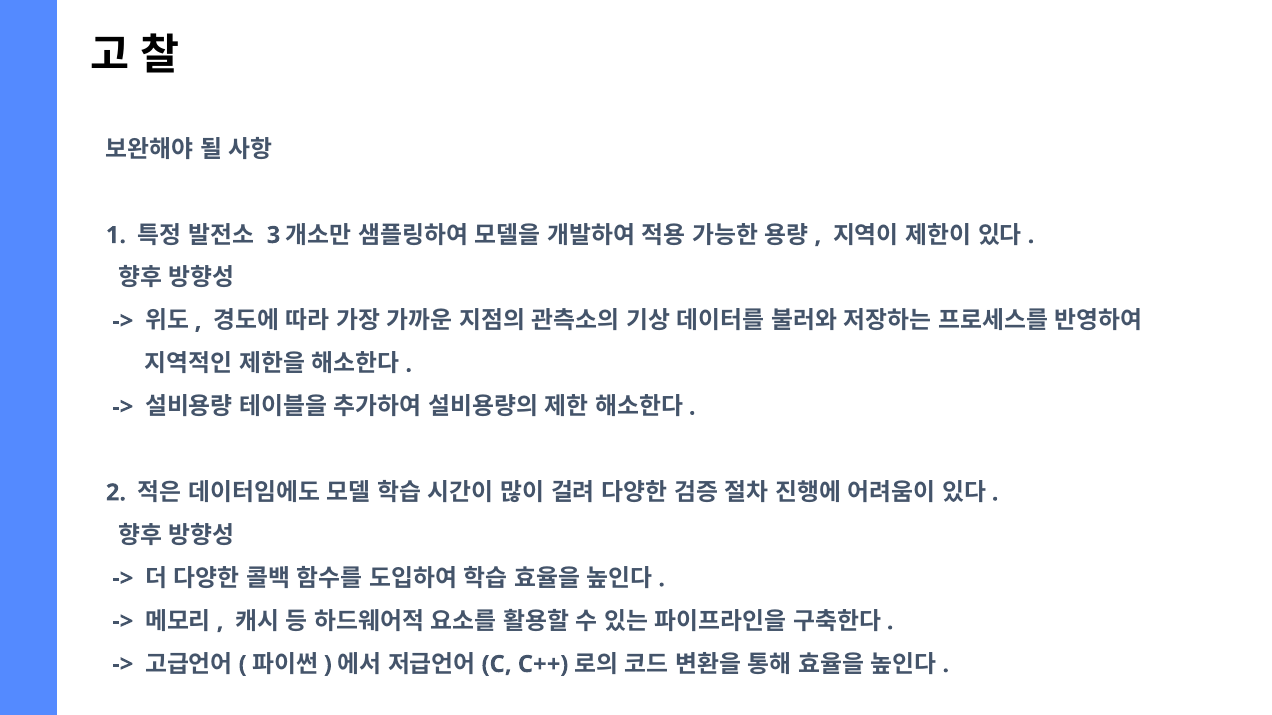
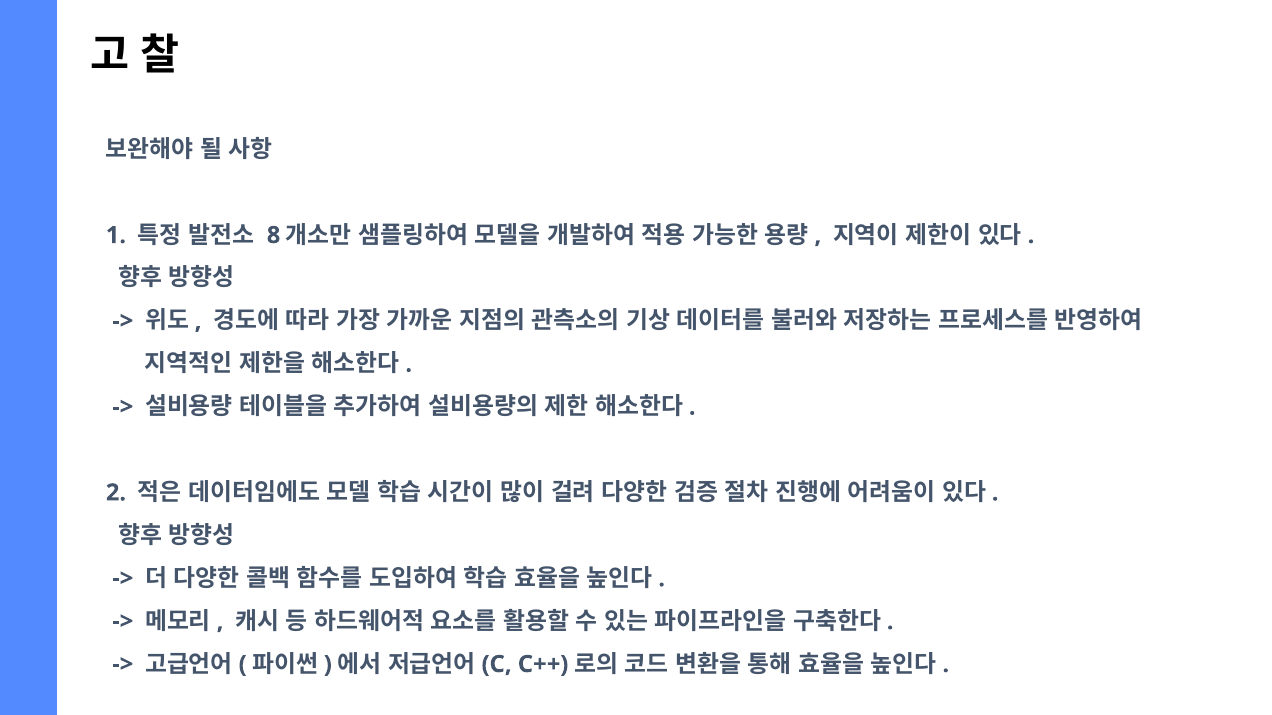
3: 3 -> 8 (274, 235)
